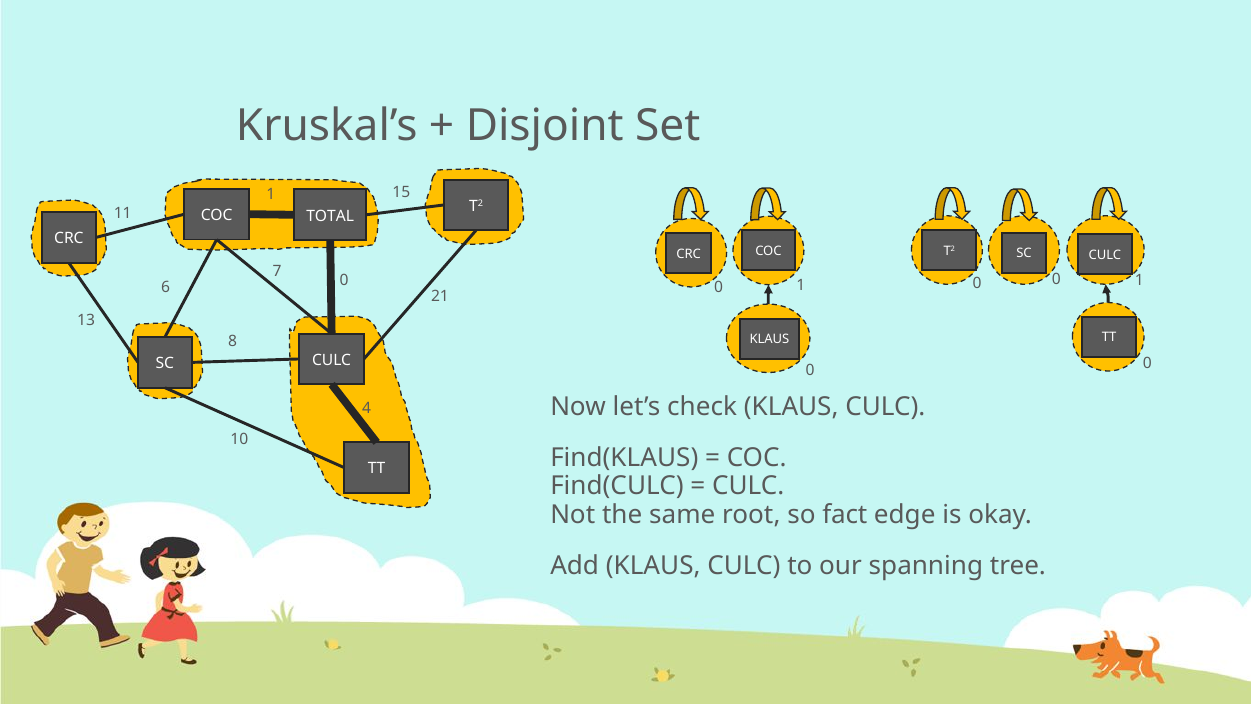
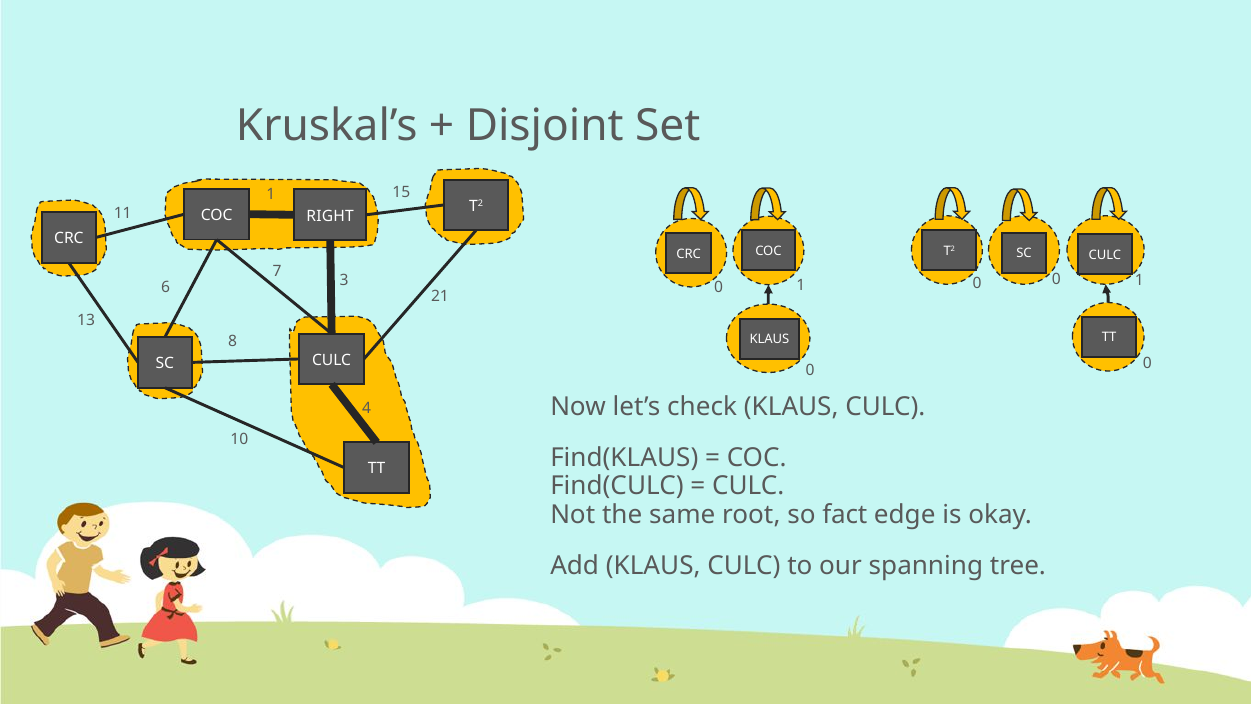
TOTAL: TOTAL -> RIGHT (330, 216)
6 0: 0 -> 3 (344, 280)
